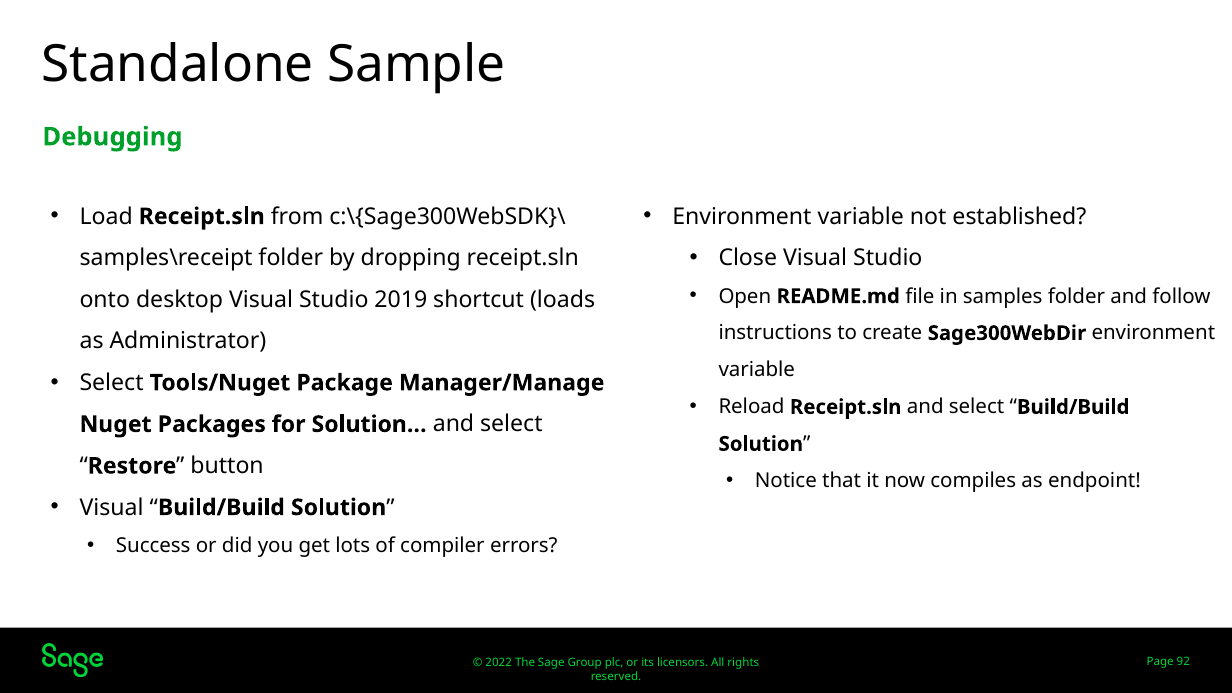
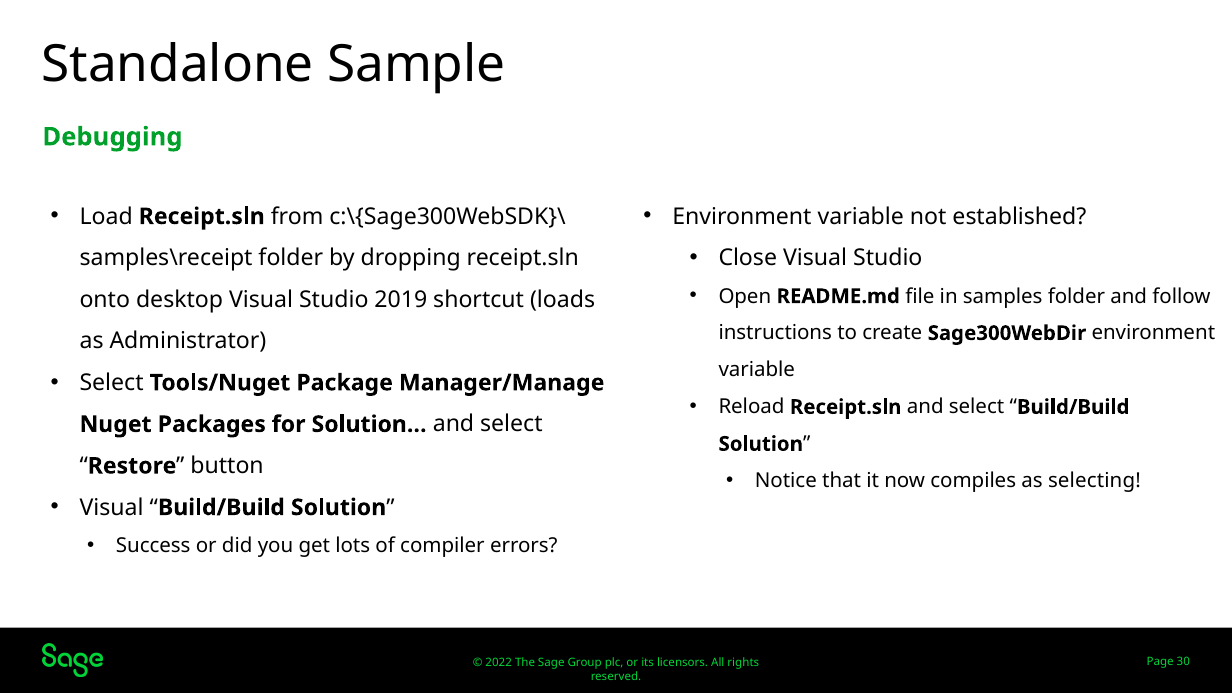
endpoint: endpoint -> selecting (1094, 481)
92: 92 -> 30 (1183, 661)
